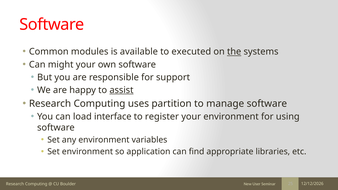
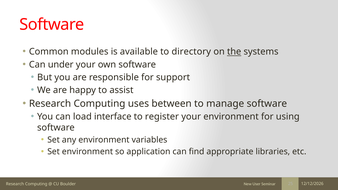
executed: executed -> directory (191, 52)
might: might -> under (61, 65)
assist underline: present -> none (121, 90)
partition: partition -> between (172, 104)
